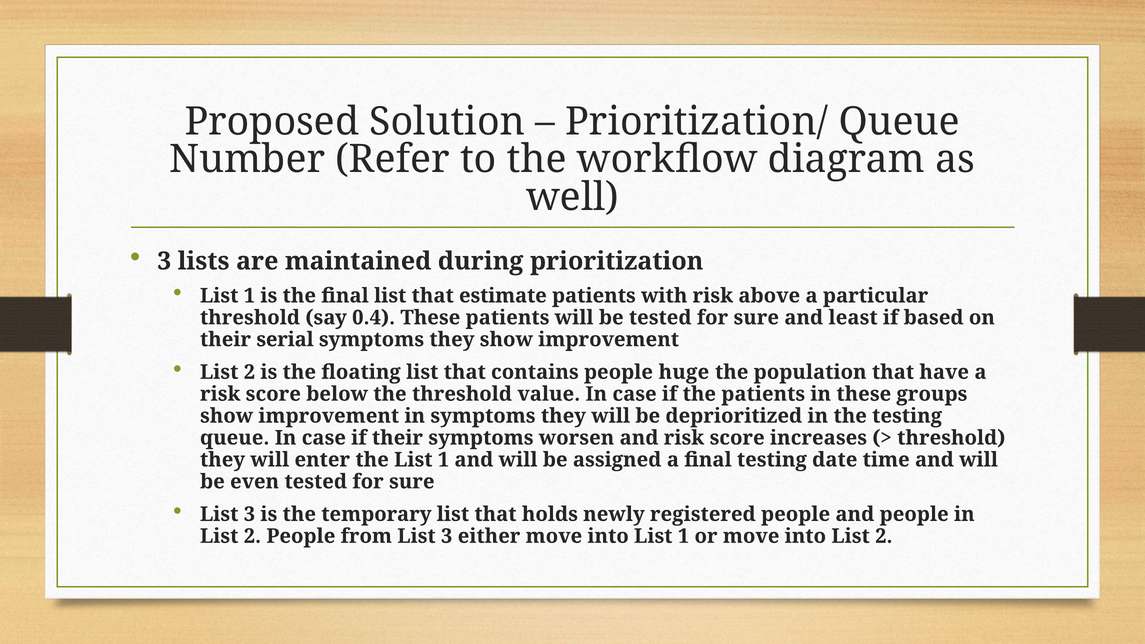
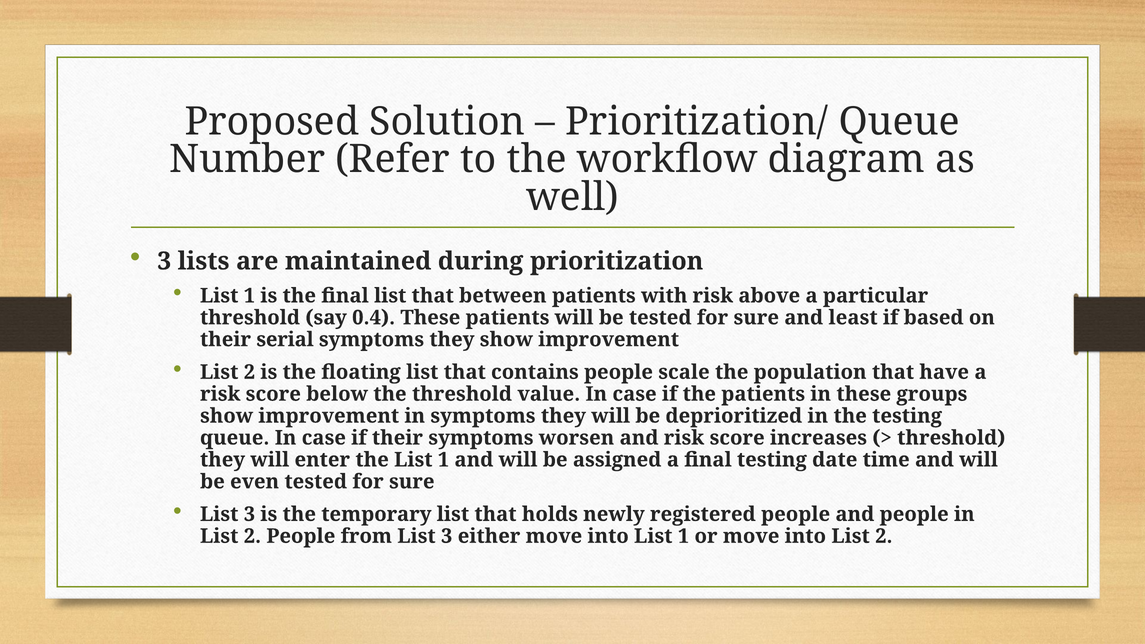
estimate: estimate -> between (503, 296)
huge: huge -> scale (684, 372)
